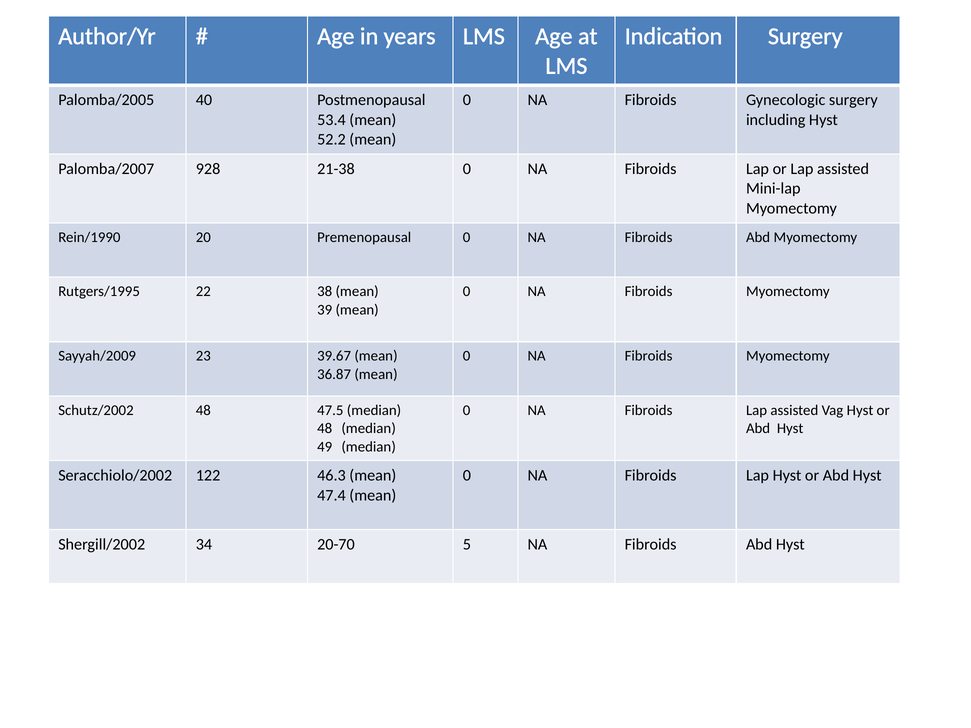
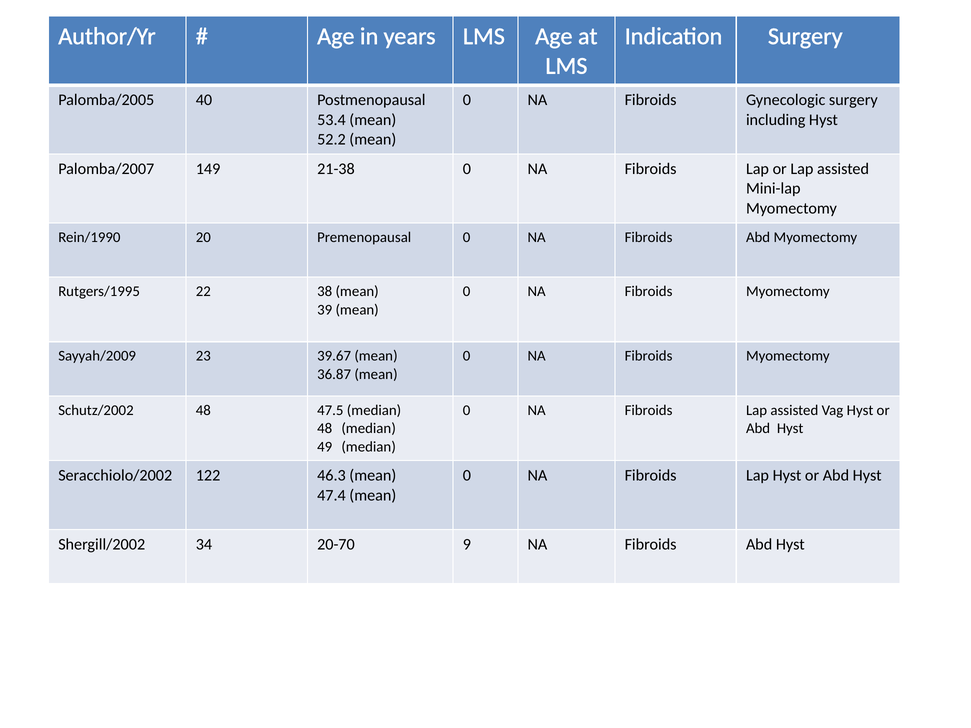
928: 928 -> 149 (208, 169)
5: 5 -> 9 (467, 545)
